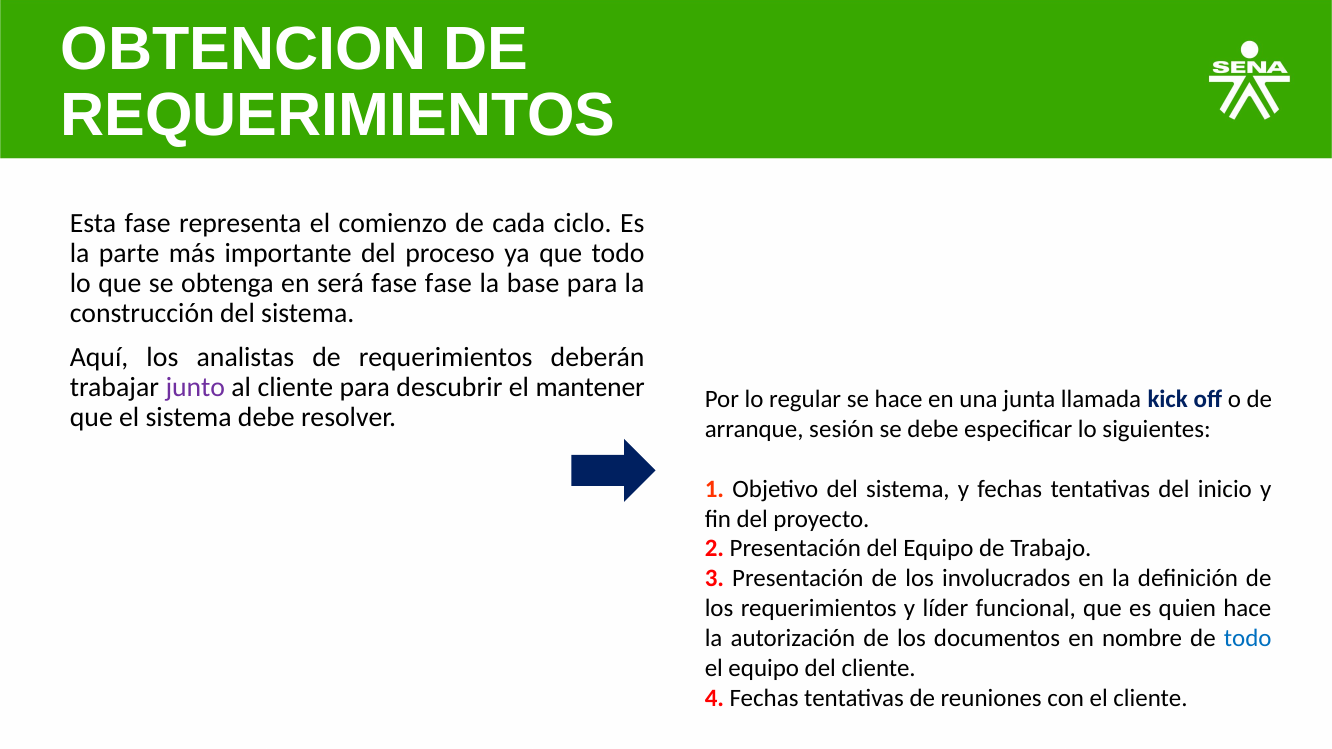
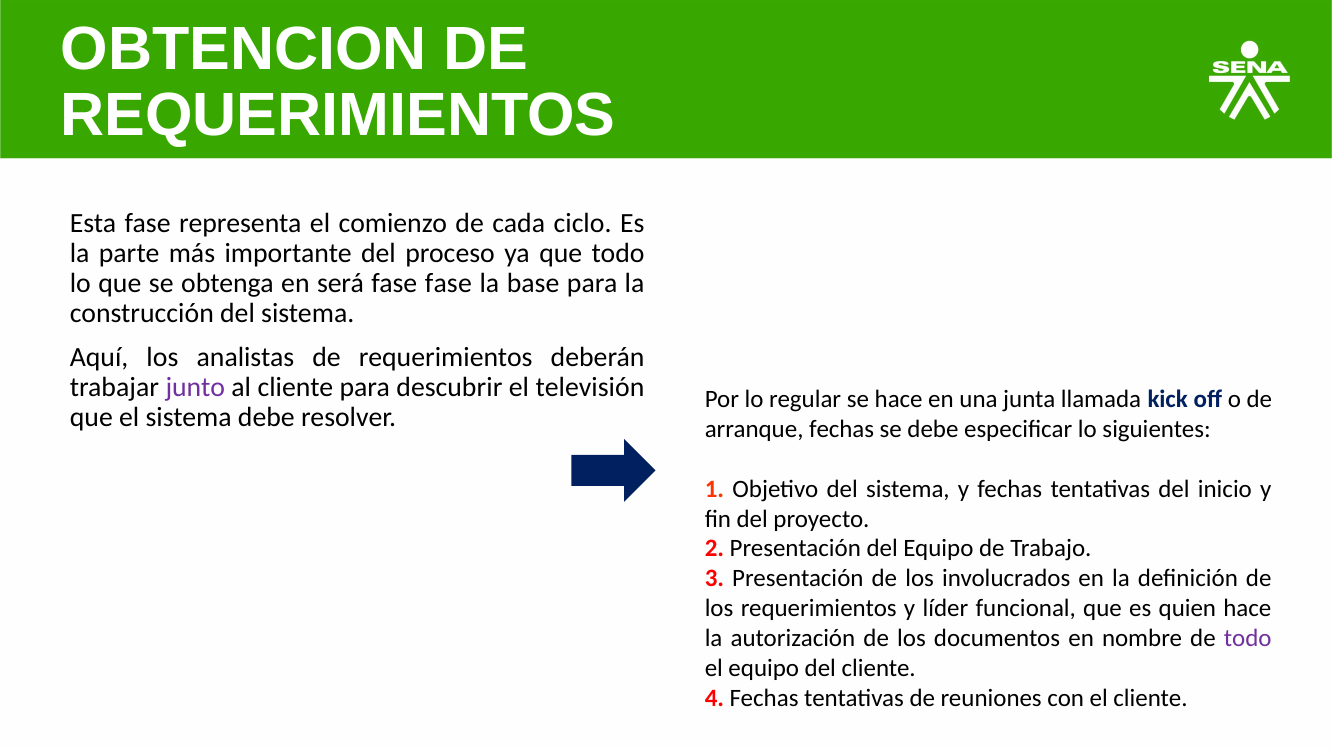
mantener: mantener -> televisión (590, 388)
arranque sesión: sesión -> fechas (842, 429)
todo colour: blue -> purple (1248, 639)
